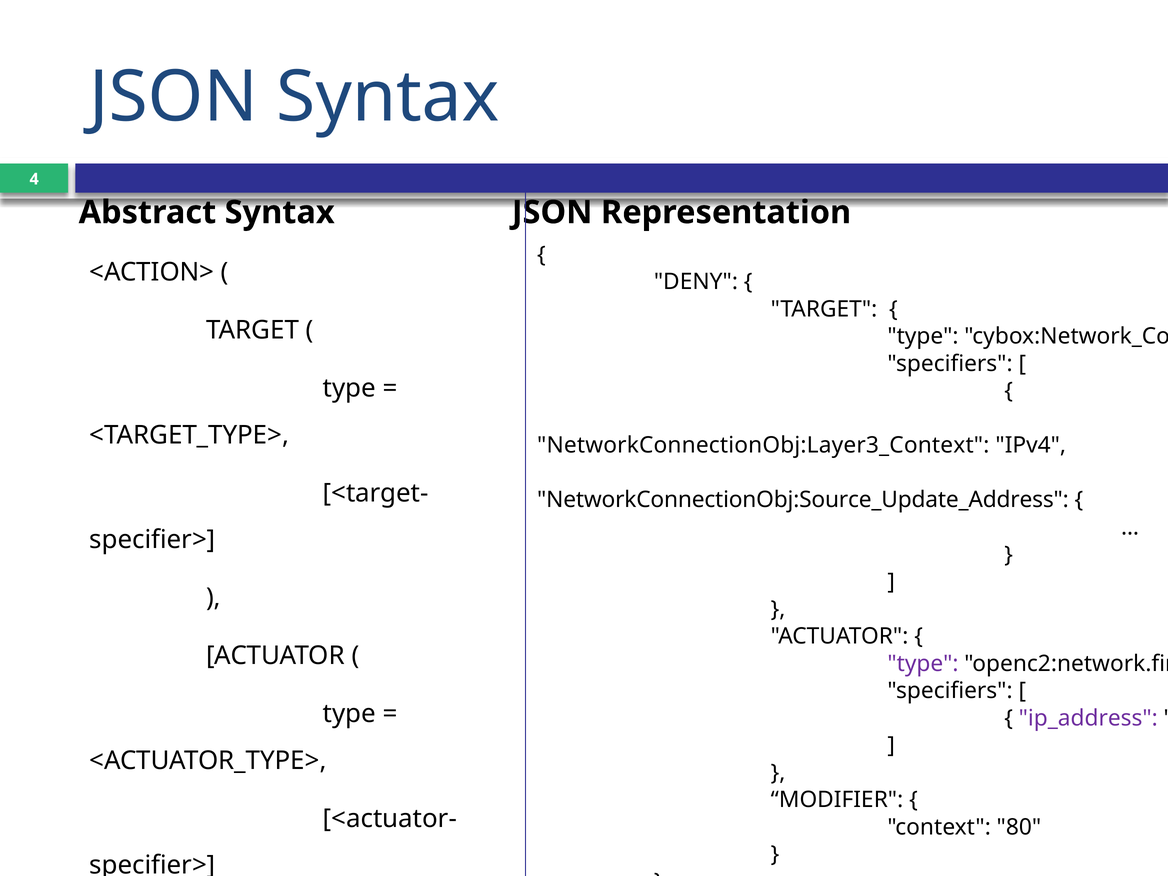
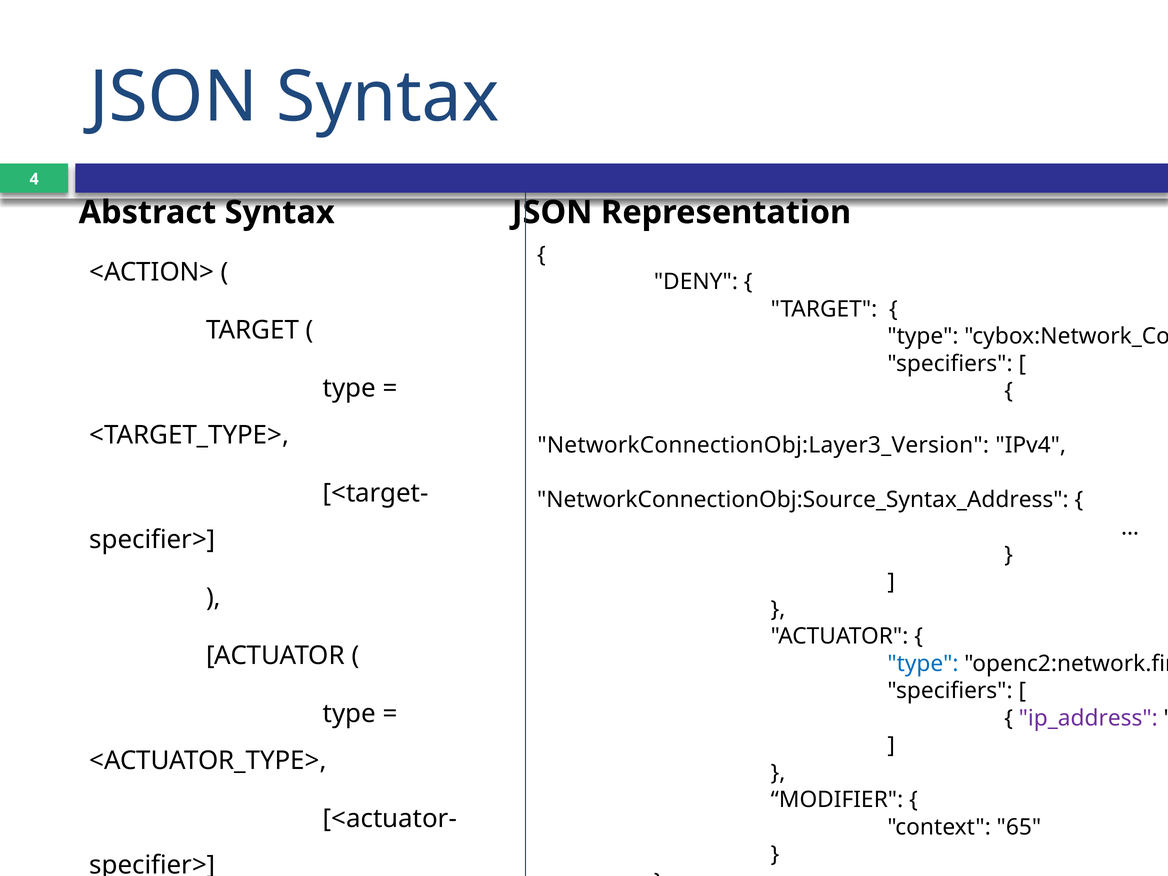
NetworkConnectionObj:Layer3_Context: NetworkConnectionObj:Layer3_Context -> NetworkConnectionObj:Layer3_Version (763, 445)
NetworkConnectionObj:Source_Update_Address: NetworkConnectionObj:Source_Update_Address -> NetworkConnectionObj:Source_Syntax_Address (803, 500)
type colour: purple -> blue (923, 664)
80: 80 -> 65 (1019, 827)
